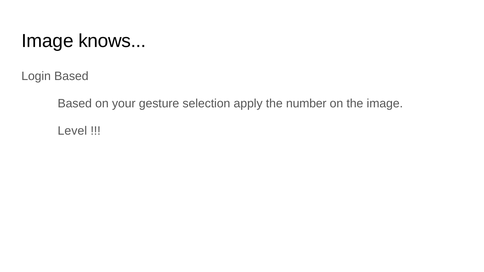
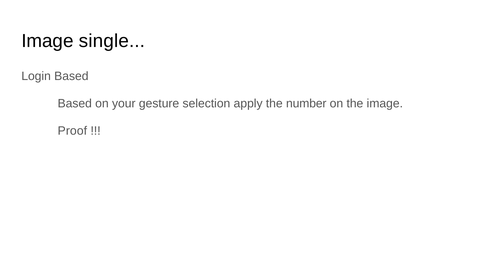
knows: knows -> single (112, 41)
Level: Level -> Proof (72, 131)
